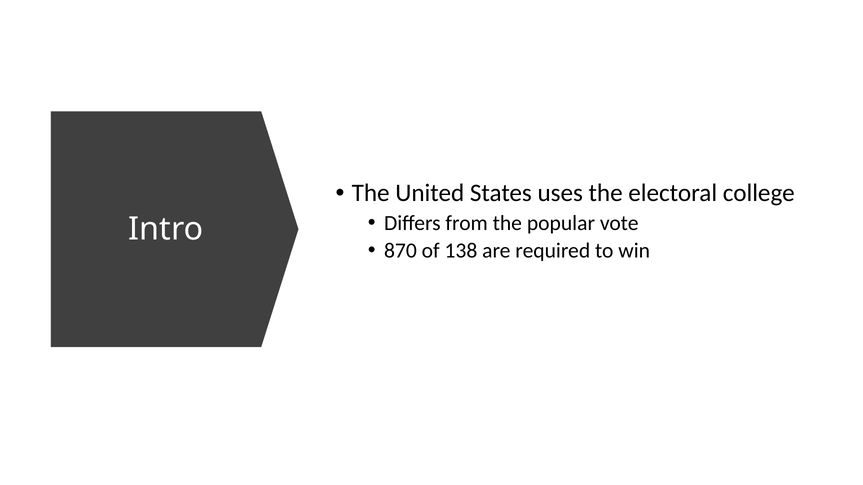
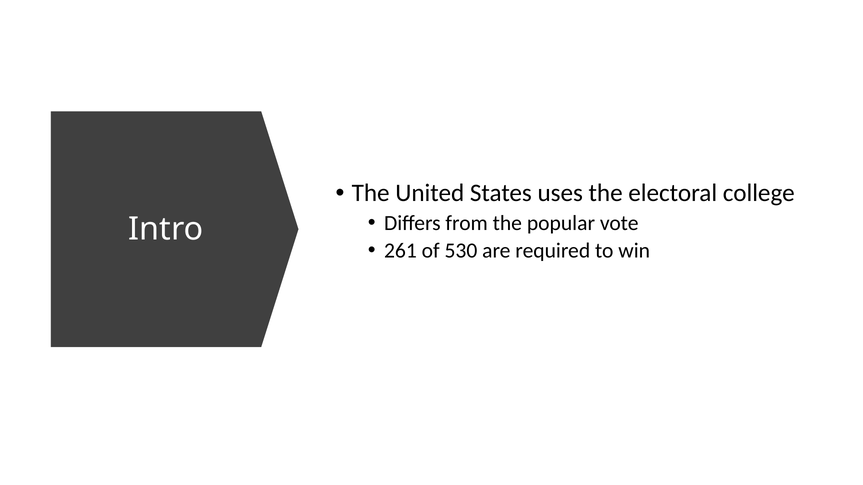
870: 870 -> 261 (400, 251)
138: 138 -> 530 (461, 251)
